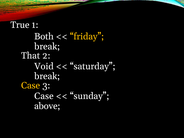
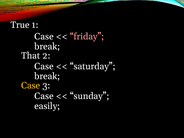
Both: Both -> Case (44, 36)
friday colour: yellow -> pink (87, 36)
Void: Void -> Case (44, 66)
above: above -> easily (47, 106)
